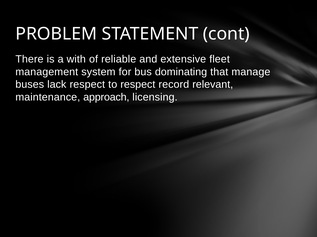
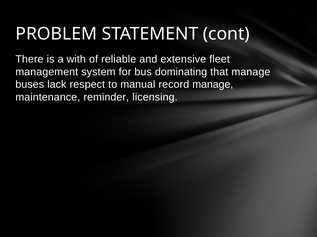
to respect: respect -> manual (138, 85)
record relevant: relevant -> manage (213, 85)
approach: approach -> reminder (106, 97)
